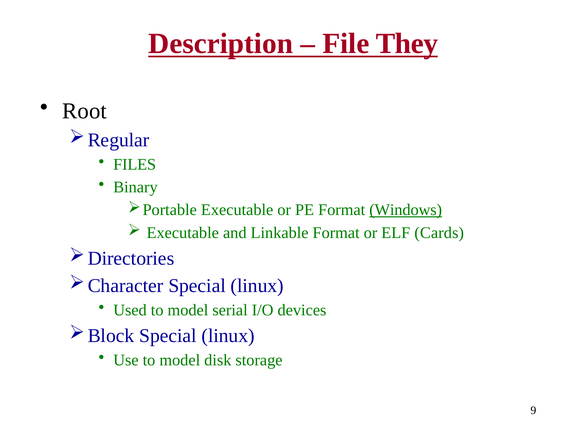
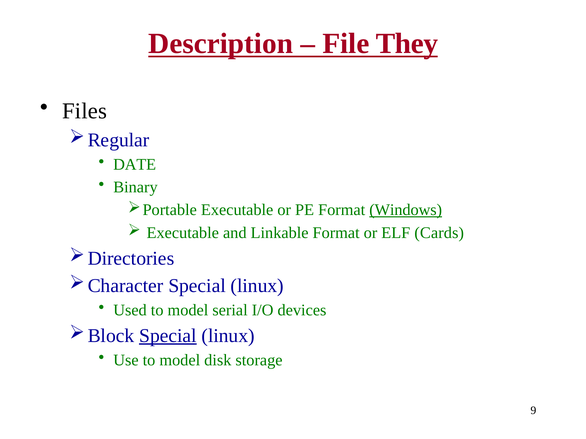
Root: Root -> Files (85, 111)
FILES: FILES -> DATE (135, 165)
Special underline: none -> present (168, 336)
